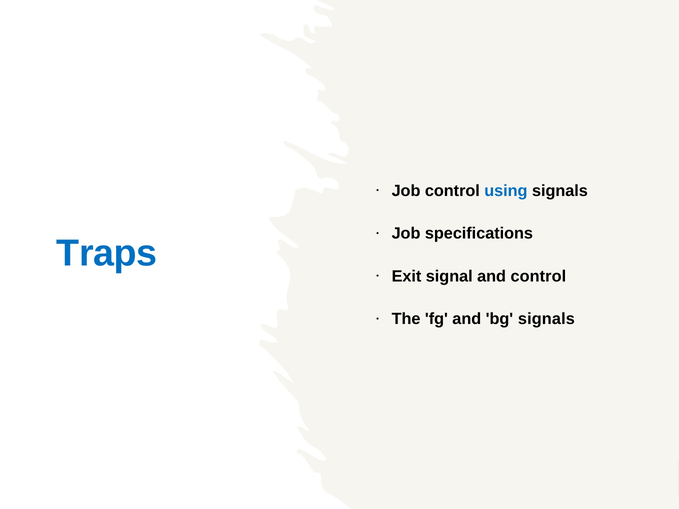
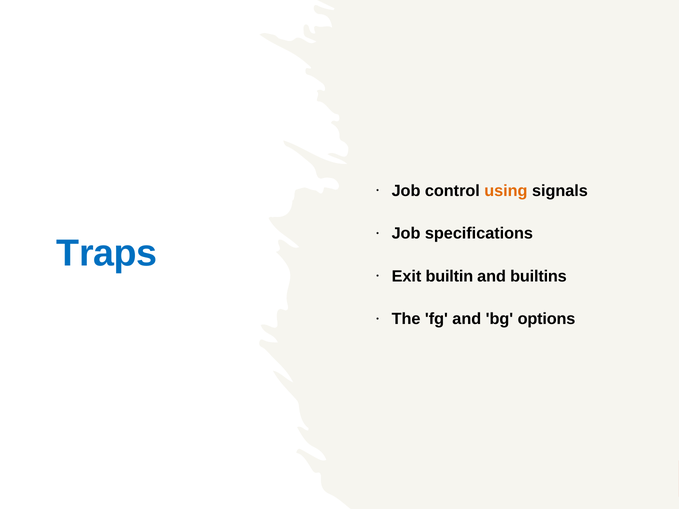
using colour: blue -> orange (506, 191)
signal: signal -> builtin (449, 276)
and control: control -> builtins (538, 276)
bg signals: signals -> options (547, 319)
